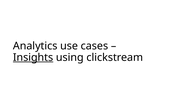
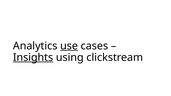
use underline: none -> present (69, 46)
